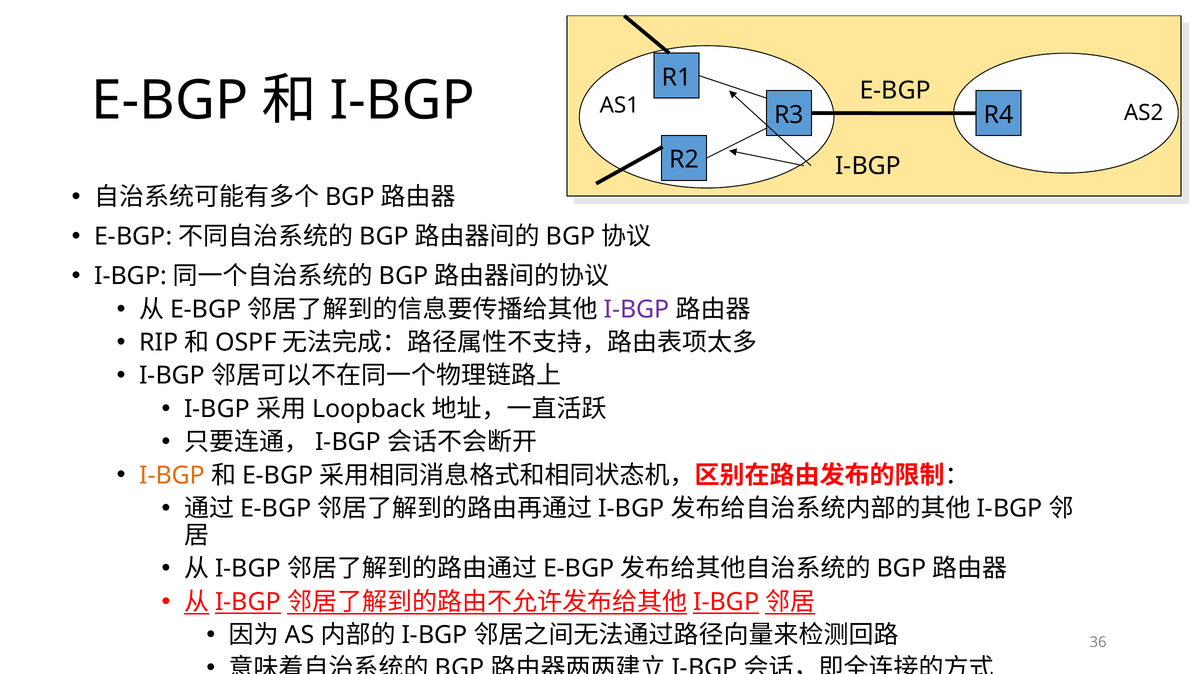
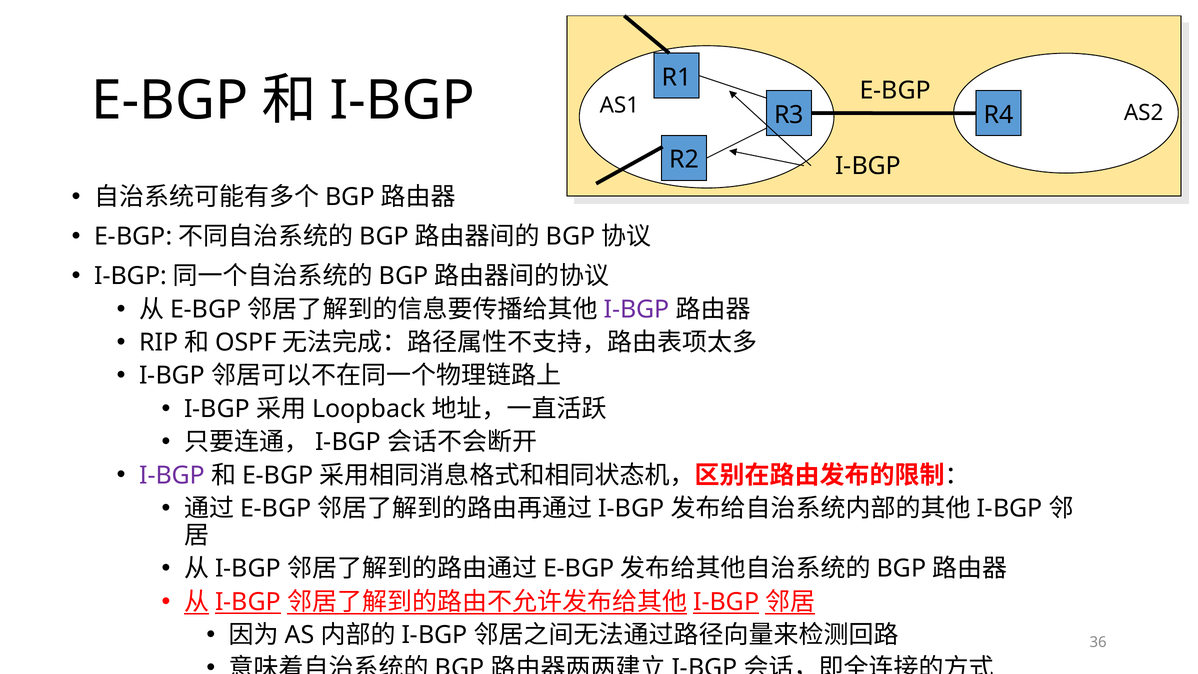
I-BGP colour: orange -> purple (172, 475)
